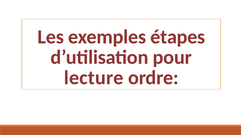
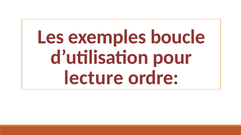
étapes: étapes -> boucle (178, 37)
